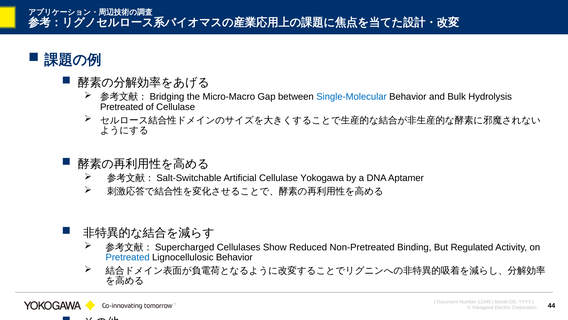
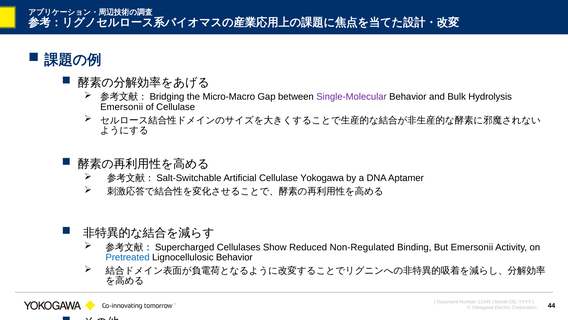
Single-Molecular colour: blue -> purple (352, 97)
Pretreated: Pretreated -> Emersonii (122, 107)
Non-Pretreated: Non-Pretreated -> Non-Regulated (362, 247)
But Regulated: Regulated -> Emersonii (472, 247)
